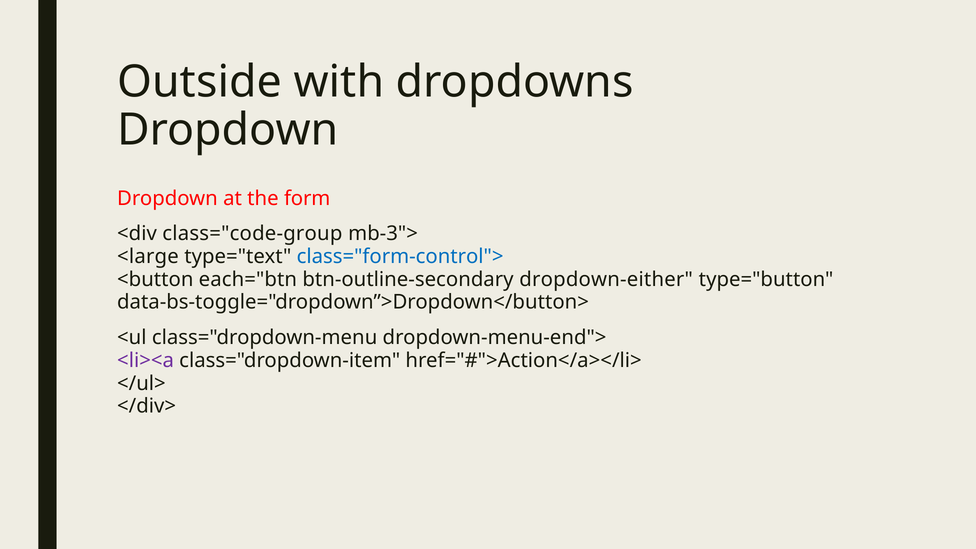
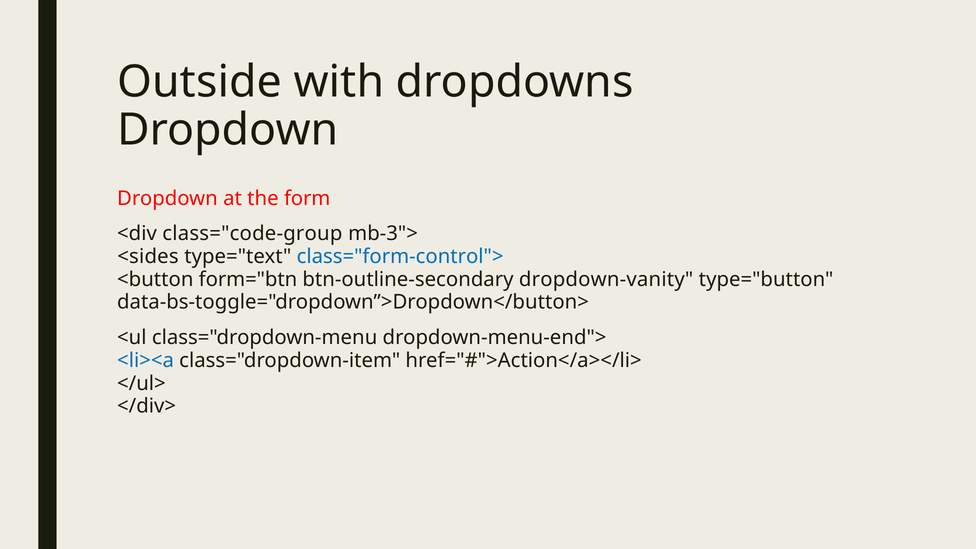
<large: <large -> <sides (148, 256)
each="btn: each="btn -> form="btn (248, 279)
dropdown-either: dropdown-either -> dropdown-vanity (606, 279)
<li><a colour: purple -> blue (146, 360)
